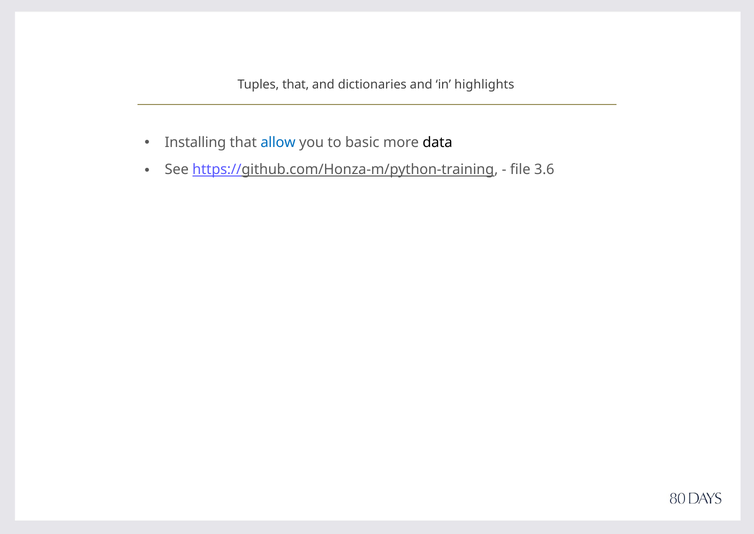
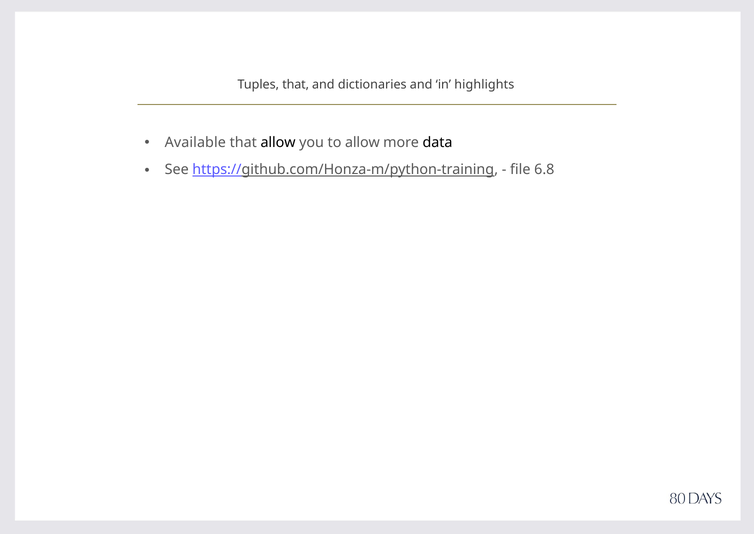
Installing: Installing -> Available (195, 142)
allow colour: blue -> black (278, 142)
to basic: basic -> allow (362, 142)
3.6: 3.6 -> 6.8 (544, 169)
